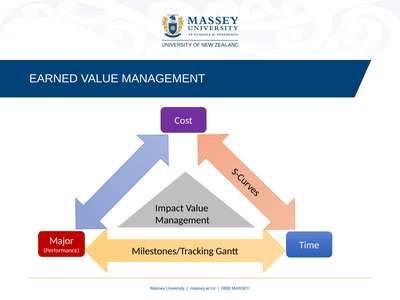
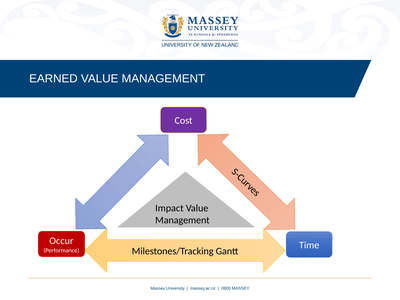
Major: Major -> Occur (61, 241)
